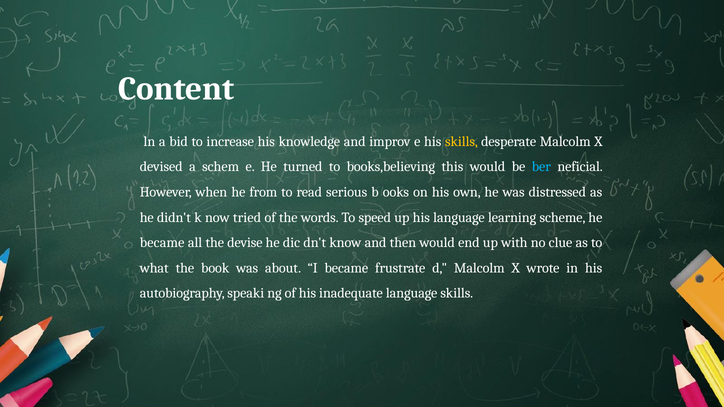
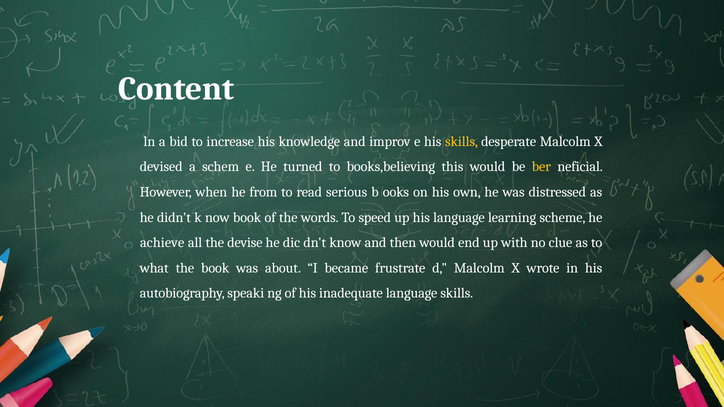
ber colour: light blue -> yellow (541, 167)
now tried: tried -> book (247, 218)
became: became -> achieve (162, 243)
